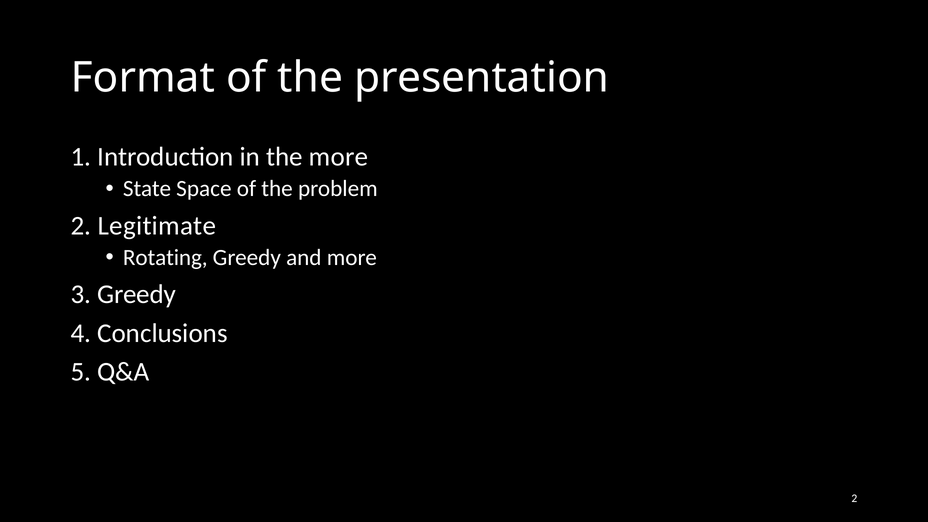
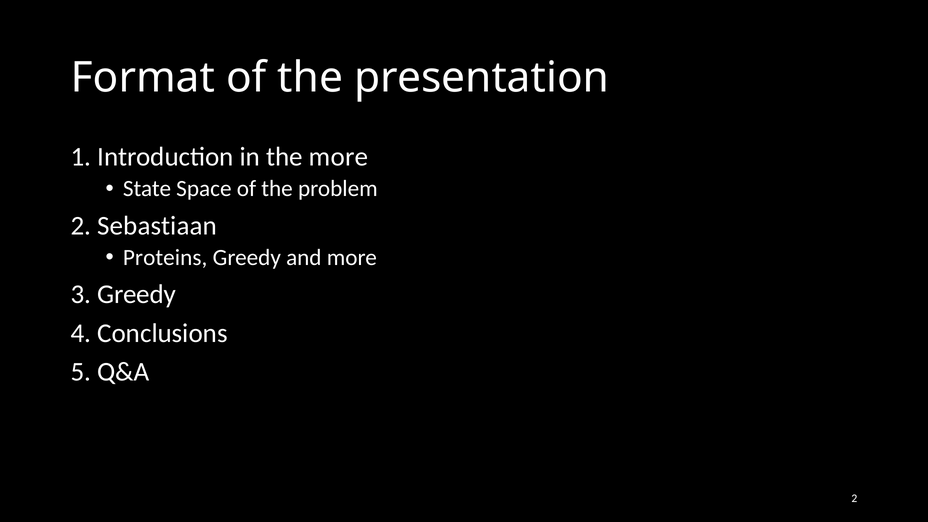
Legitimate: Legitimate -> Sebastiaan (157, 226)
Rotating: Rotating -> Proteins (165, 258)
